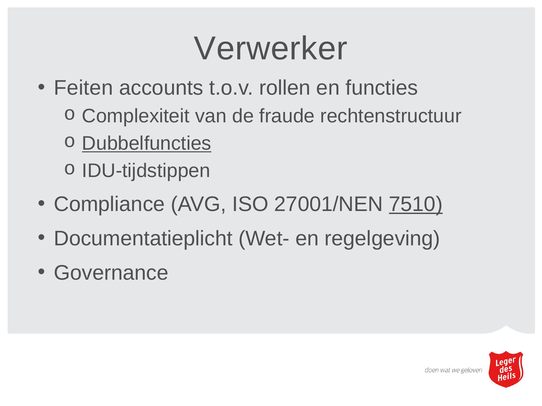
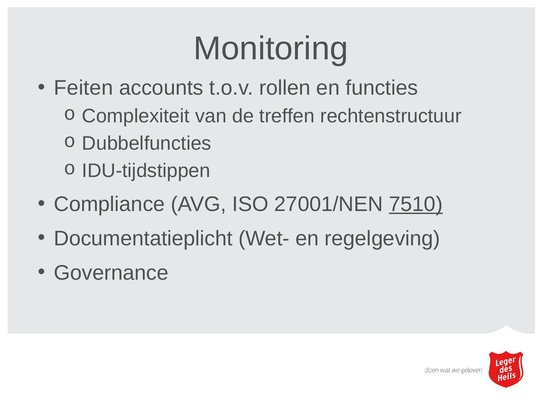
Verwerker: Verwerker -> Monitoring (271, 49)
fraude: fraude -> treffen (287, 116)
Dubbelfuncties underline: present -> none (147, 144)
